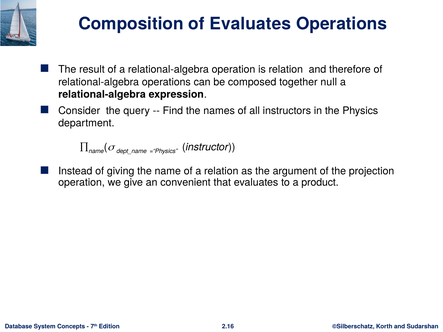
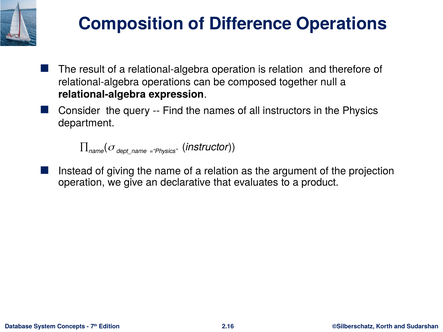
of Evaluates: Evaluates -> Difference (250, 24)
convenient: convenient -> declarative (186, 183)
